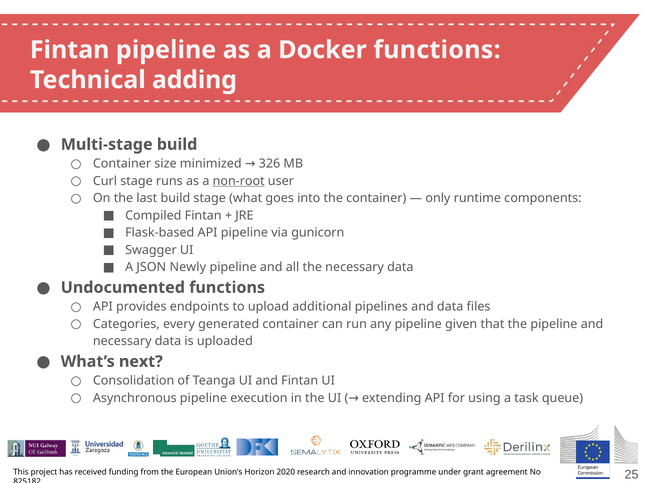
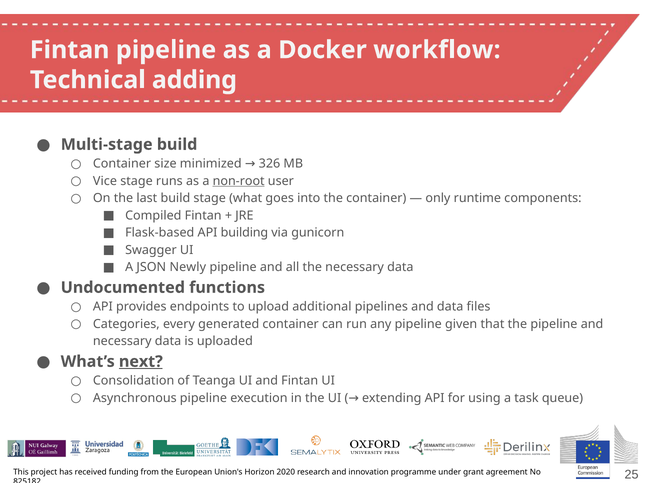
Docker functions: functions -> workflow (437, 50)
Curl: Curl -> Vice (105, 181)
API pipeline: pipeline -> building (244, 233)
next underline: none -> present (141, 362)
